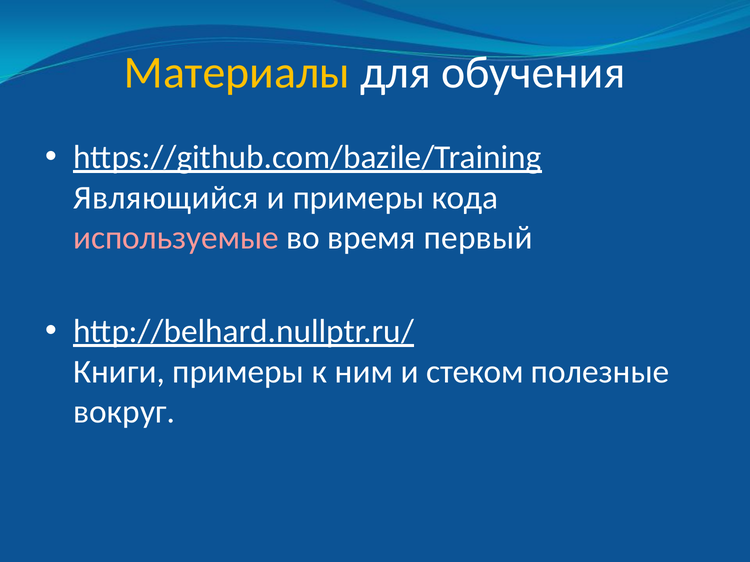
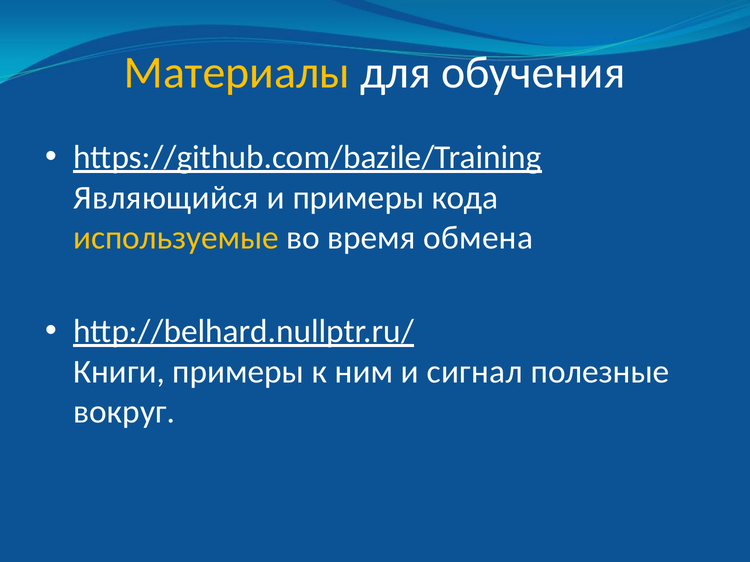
используемые colour: pink -> yellow (176, 238)
первый: первый -> обмена (478, 238)
стеком: стеком -> сигнал (475, 372)
